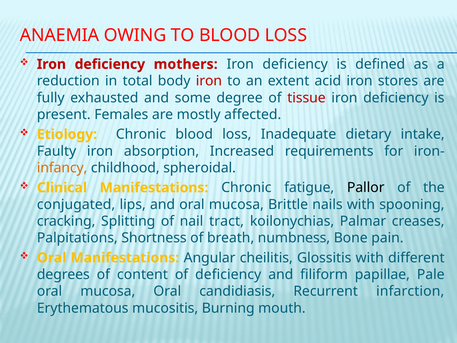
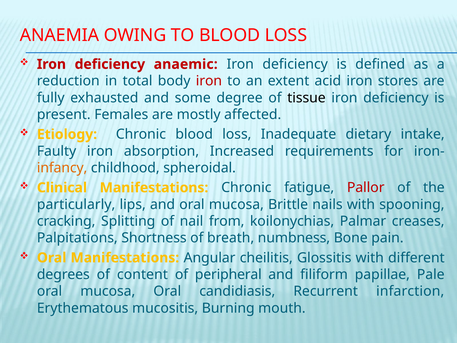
mothers: mothers -> anaemic (186, 64)
tissue colour: red -> black (306, 98)
Pallor colour: black -> red (366, 188)
conjugated: conjugated -> particularly (76, 204)
tract: tract -> from (227, 221)
of deficiency: deficiency -> peripheral (228, 274)
